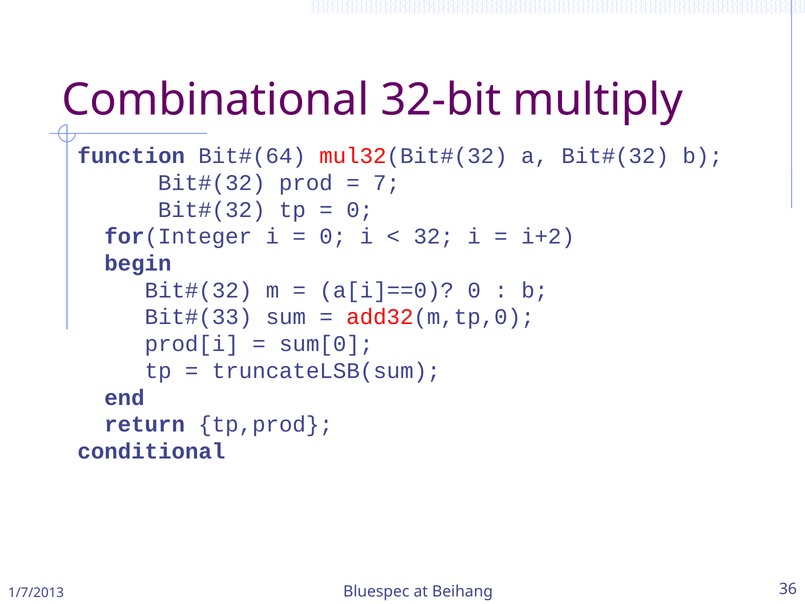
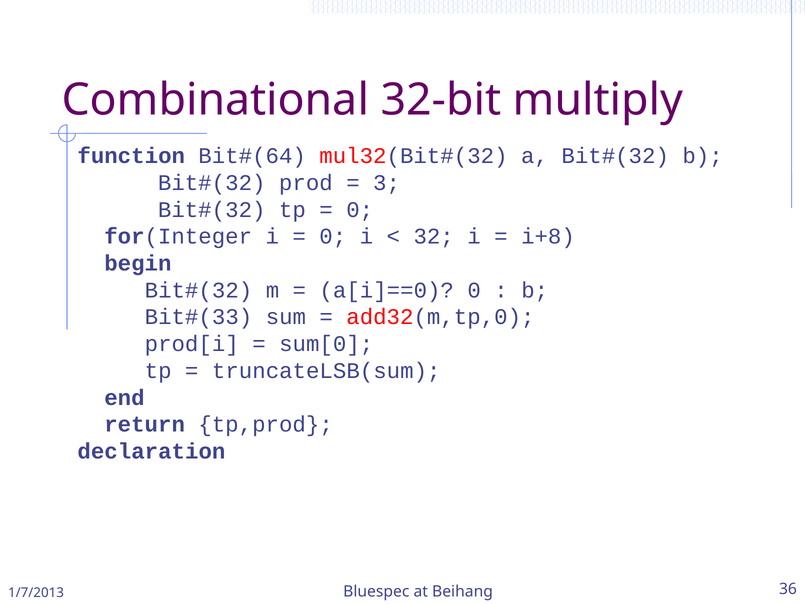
7: 7 -> 3 (387, 183)
i+2: i+2 -> i+8 (548, 236)
conditional: conditional -> declaration (151, 451)
